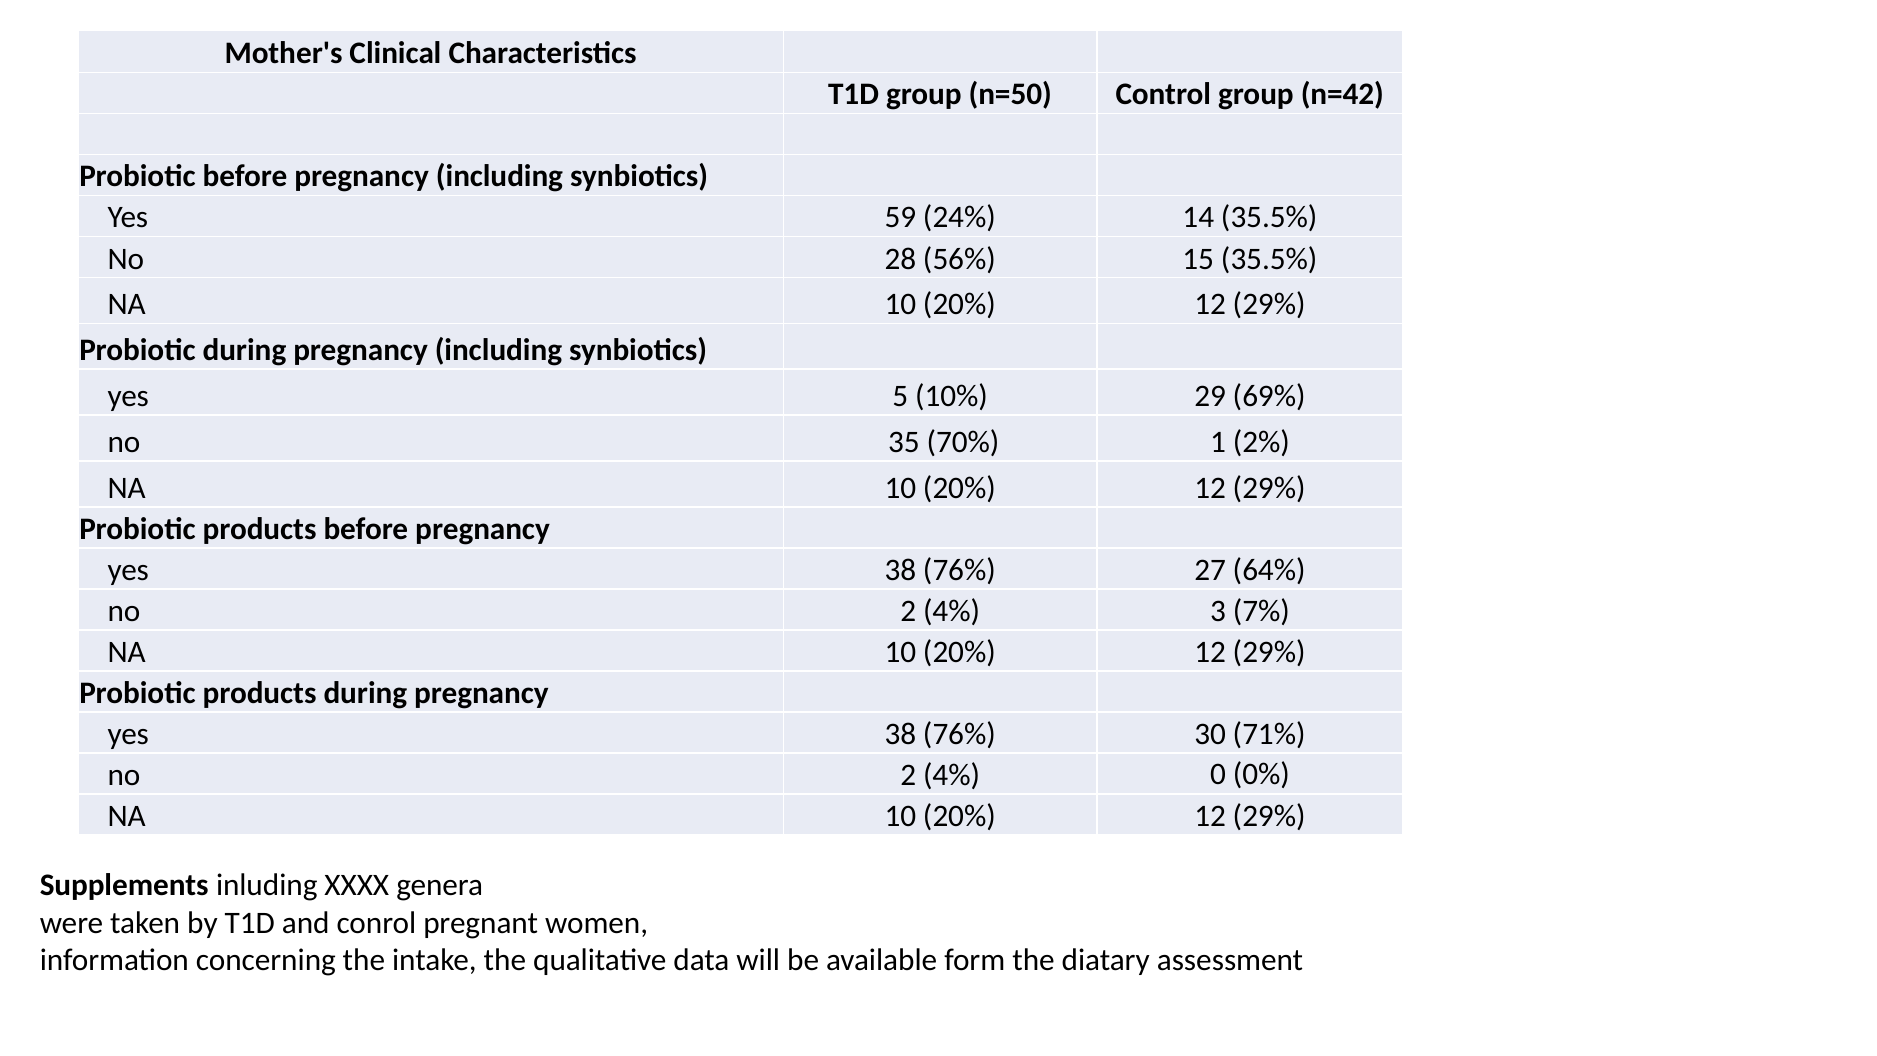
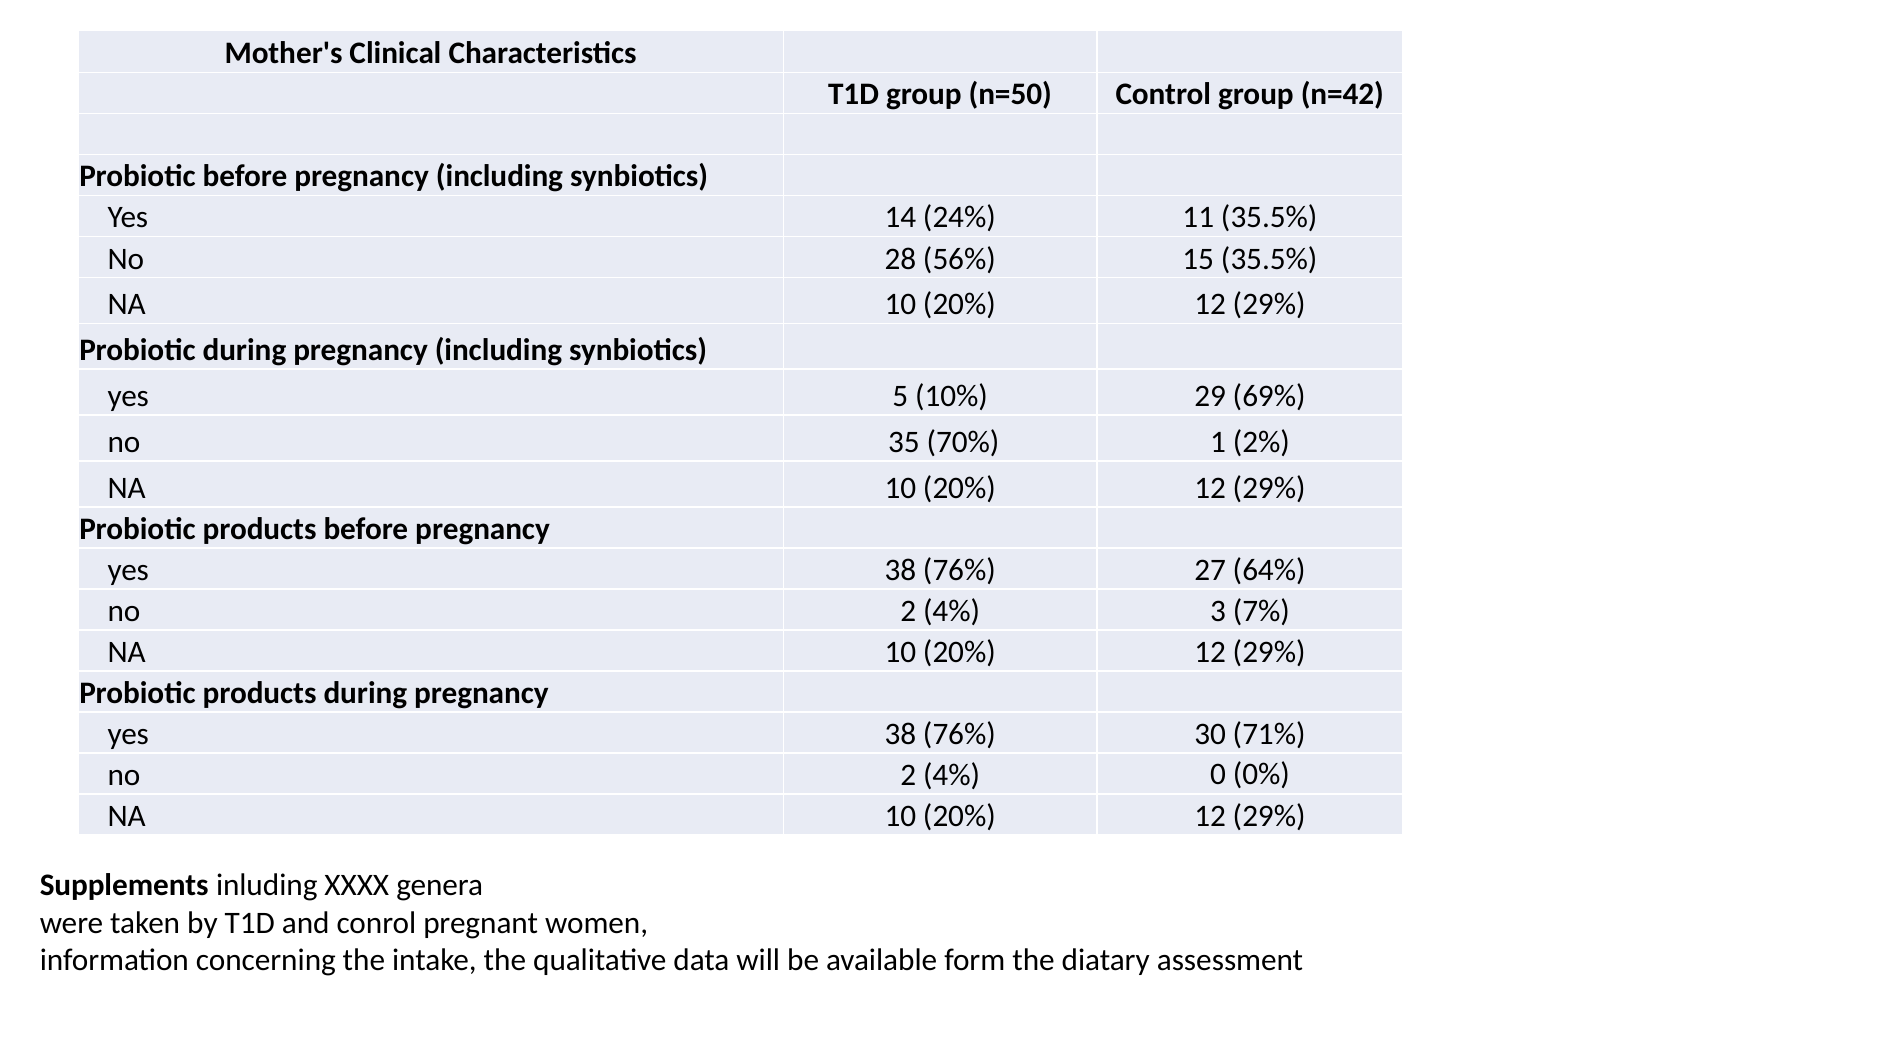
59: 59 -> 14 (900, 218)
14: 14 -> 11 (1198, 218)
